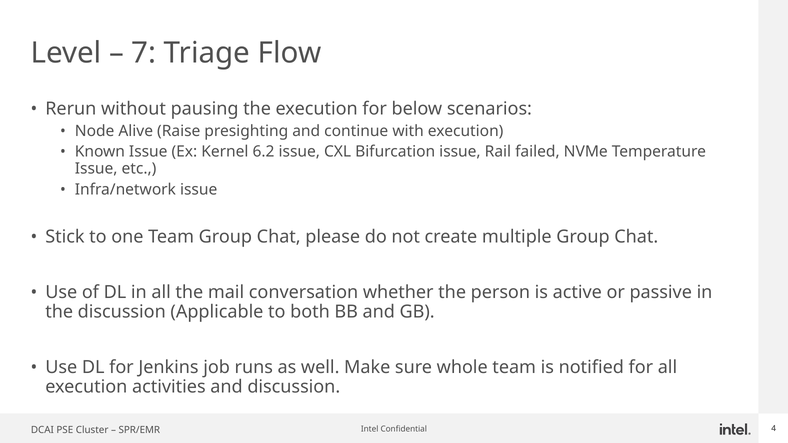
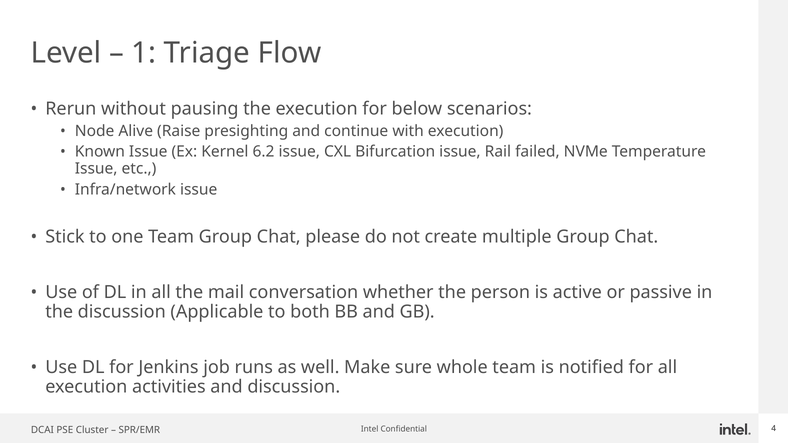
7: 7 -> 1 (144, 53)
